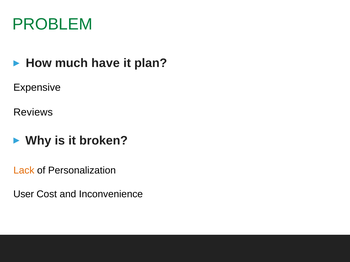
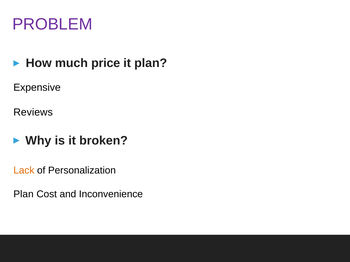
PROBLEM colour: green -> purple (52, 24)
have: have -> price (106, 63)
User: User -> Plan (24, 195)
